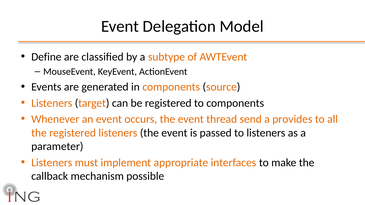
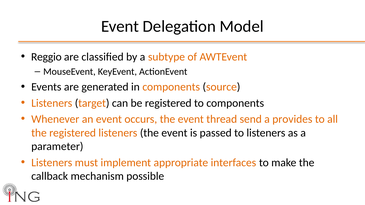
Define: Define -> Reggio (46, 57)
